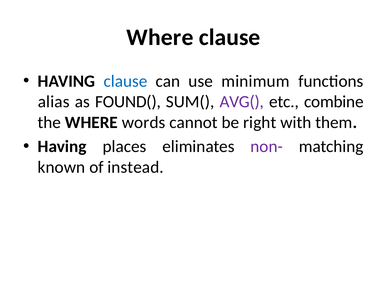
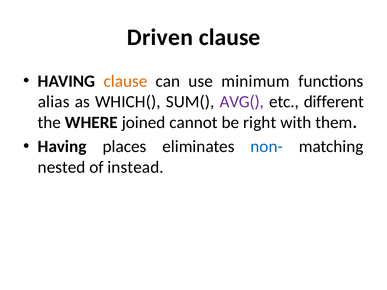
Where: Where -> Driven (160, 37)
clause colour: blue -> orange (125, 81)
FOUND(: FOUND( -> WHICH( (128, 102)
combine: combine -> different (334, 102)
words: words -> joined (144, 123)
non- colour: purple -> blue (267, 147)
known: known -> nested (62, 167)
